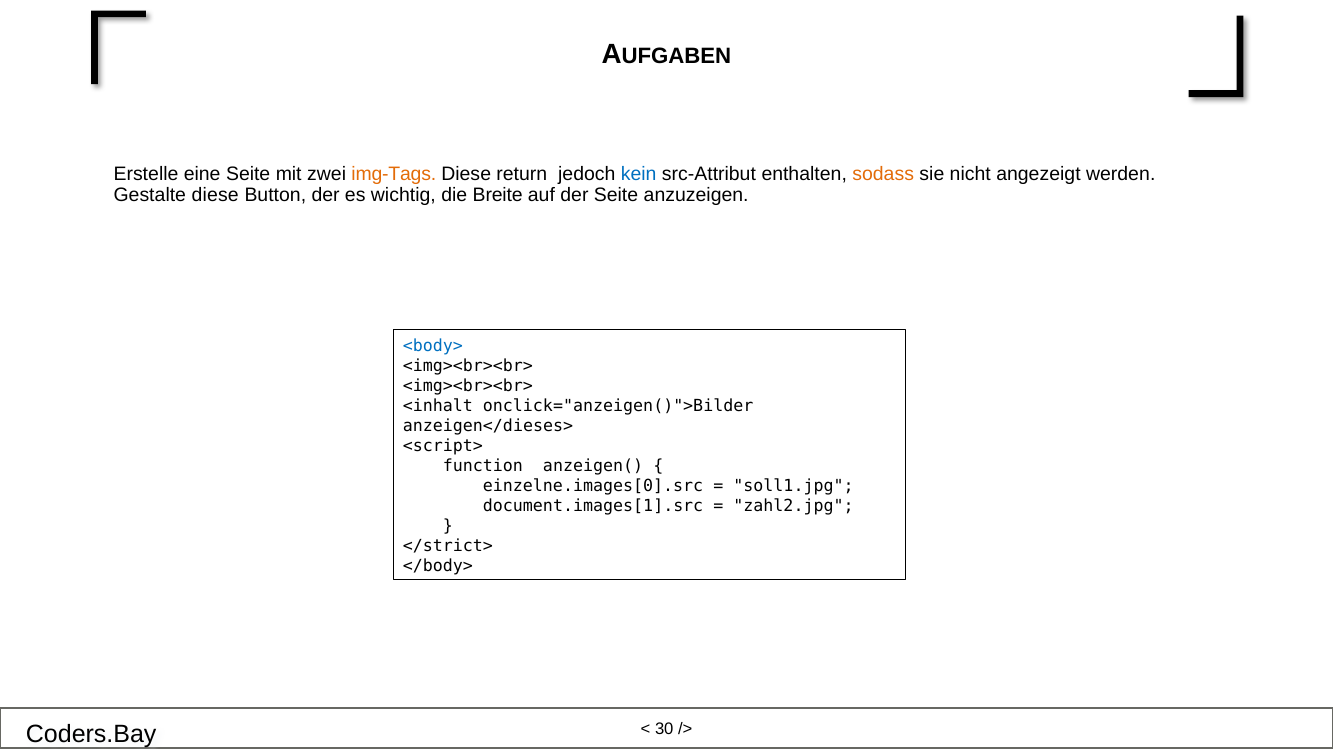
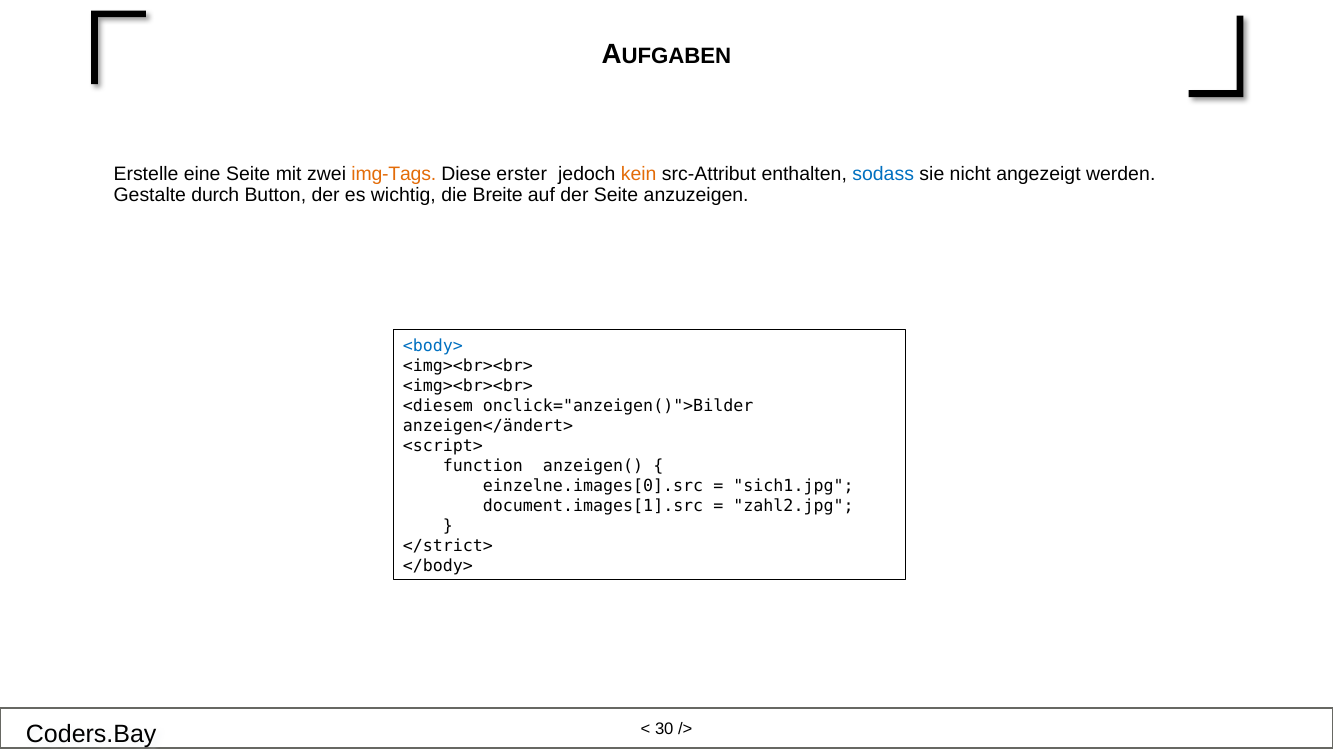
return: return -> erster (522, 174)
kein colour: blue -> orange (639, 174)
sodass colour: orange -> blue (883, 174)
Gestalte diese: diese -> durch (215, 195)
<inhalt: <inhalt -> <diesem (438, 406)
anzeigen</dieses>: anzeigen</dieses> -> anzeigen</ändert> (488, 426)
soll1.jpg: soll1.jpg -> sich1.jpg (794, 486)
